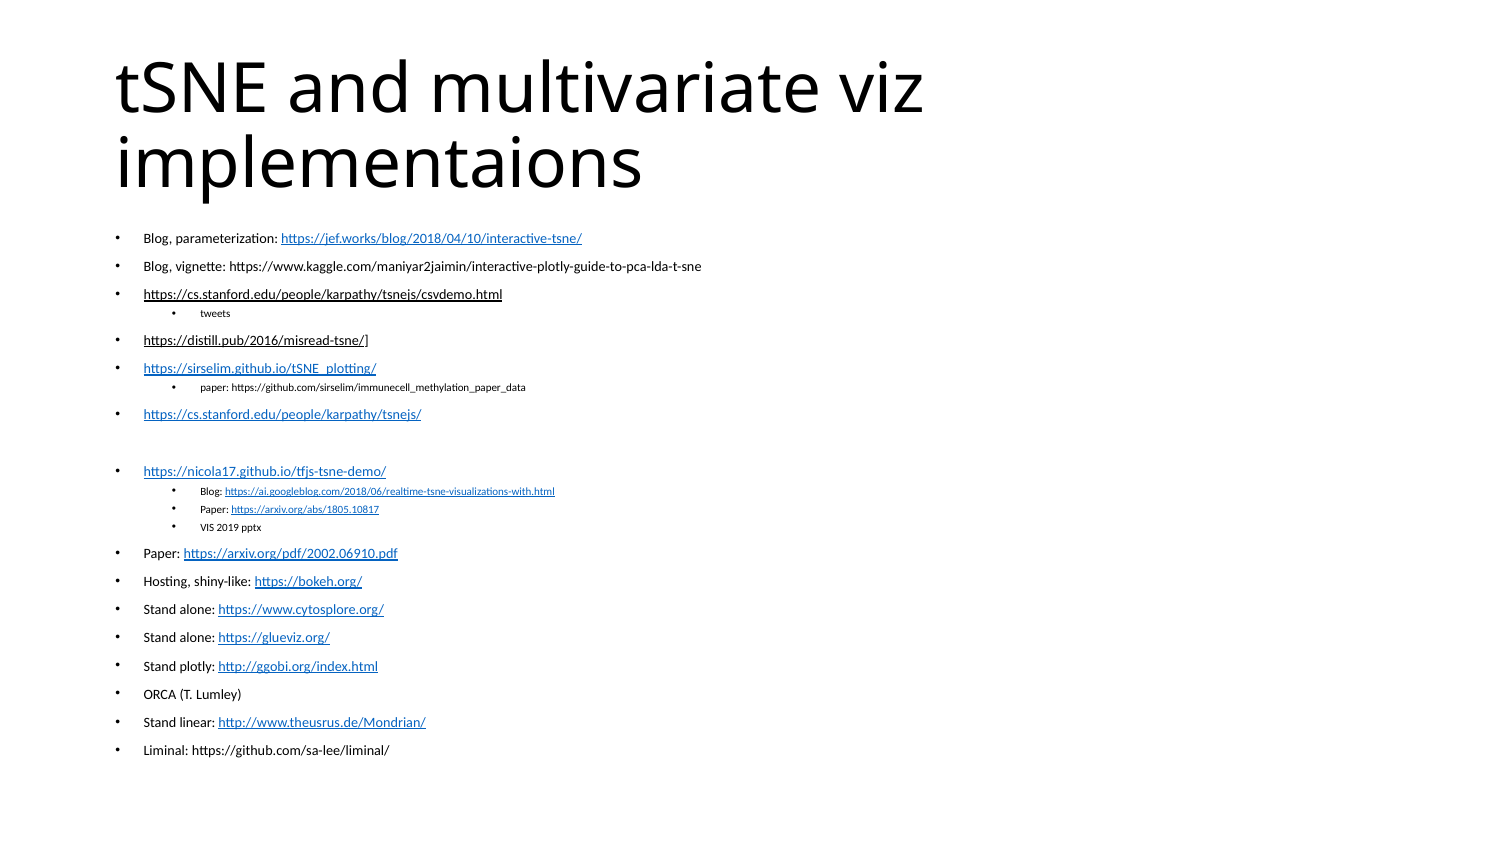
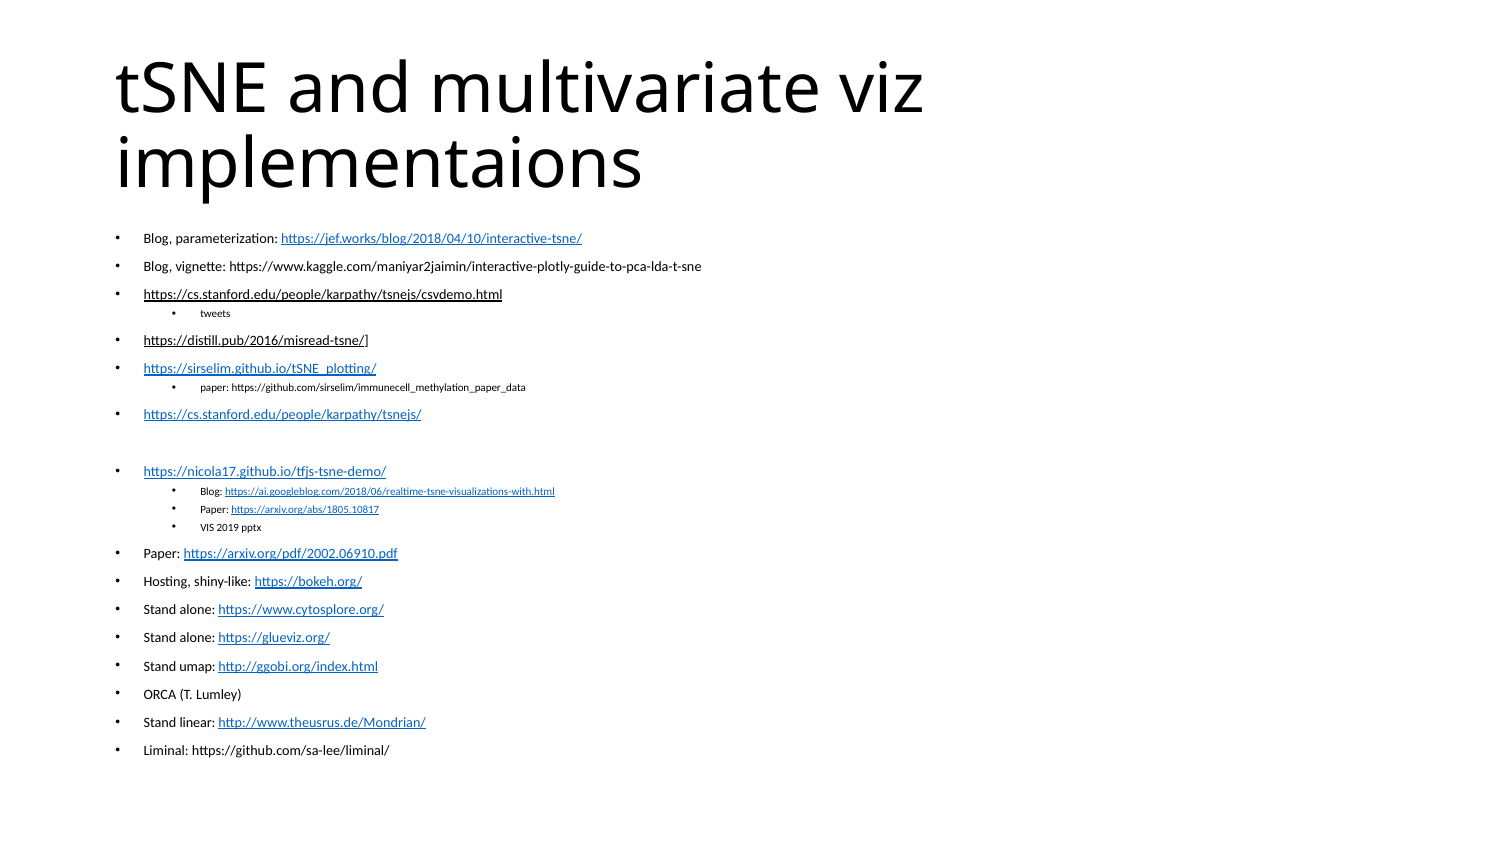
plotly: plotly -> umap (198, 666)
